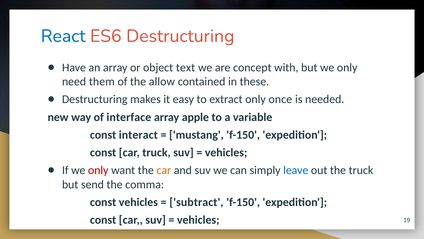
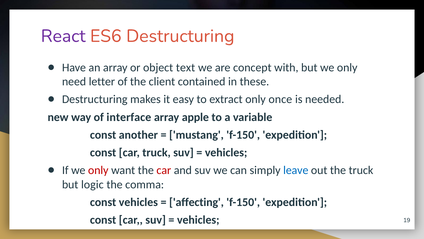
React colour: blue -> purple (63, 36)
them: them -> letter (102, 82)
allow: allow -> client (162, 82)
interact: interact -> another (138, 135)
car colour: orange -> red (164, 170)
send: send -> logic (92, 184)
subtract: subtract -> affecting (196, 202)
